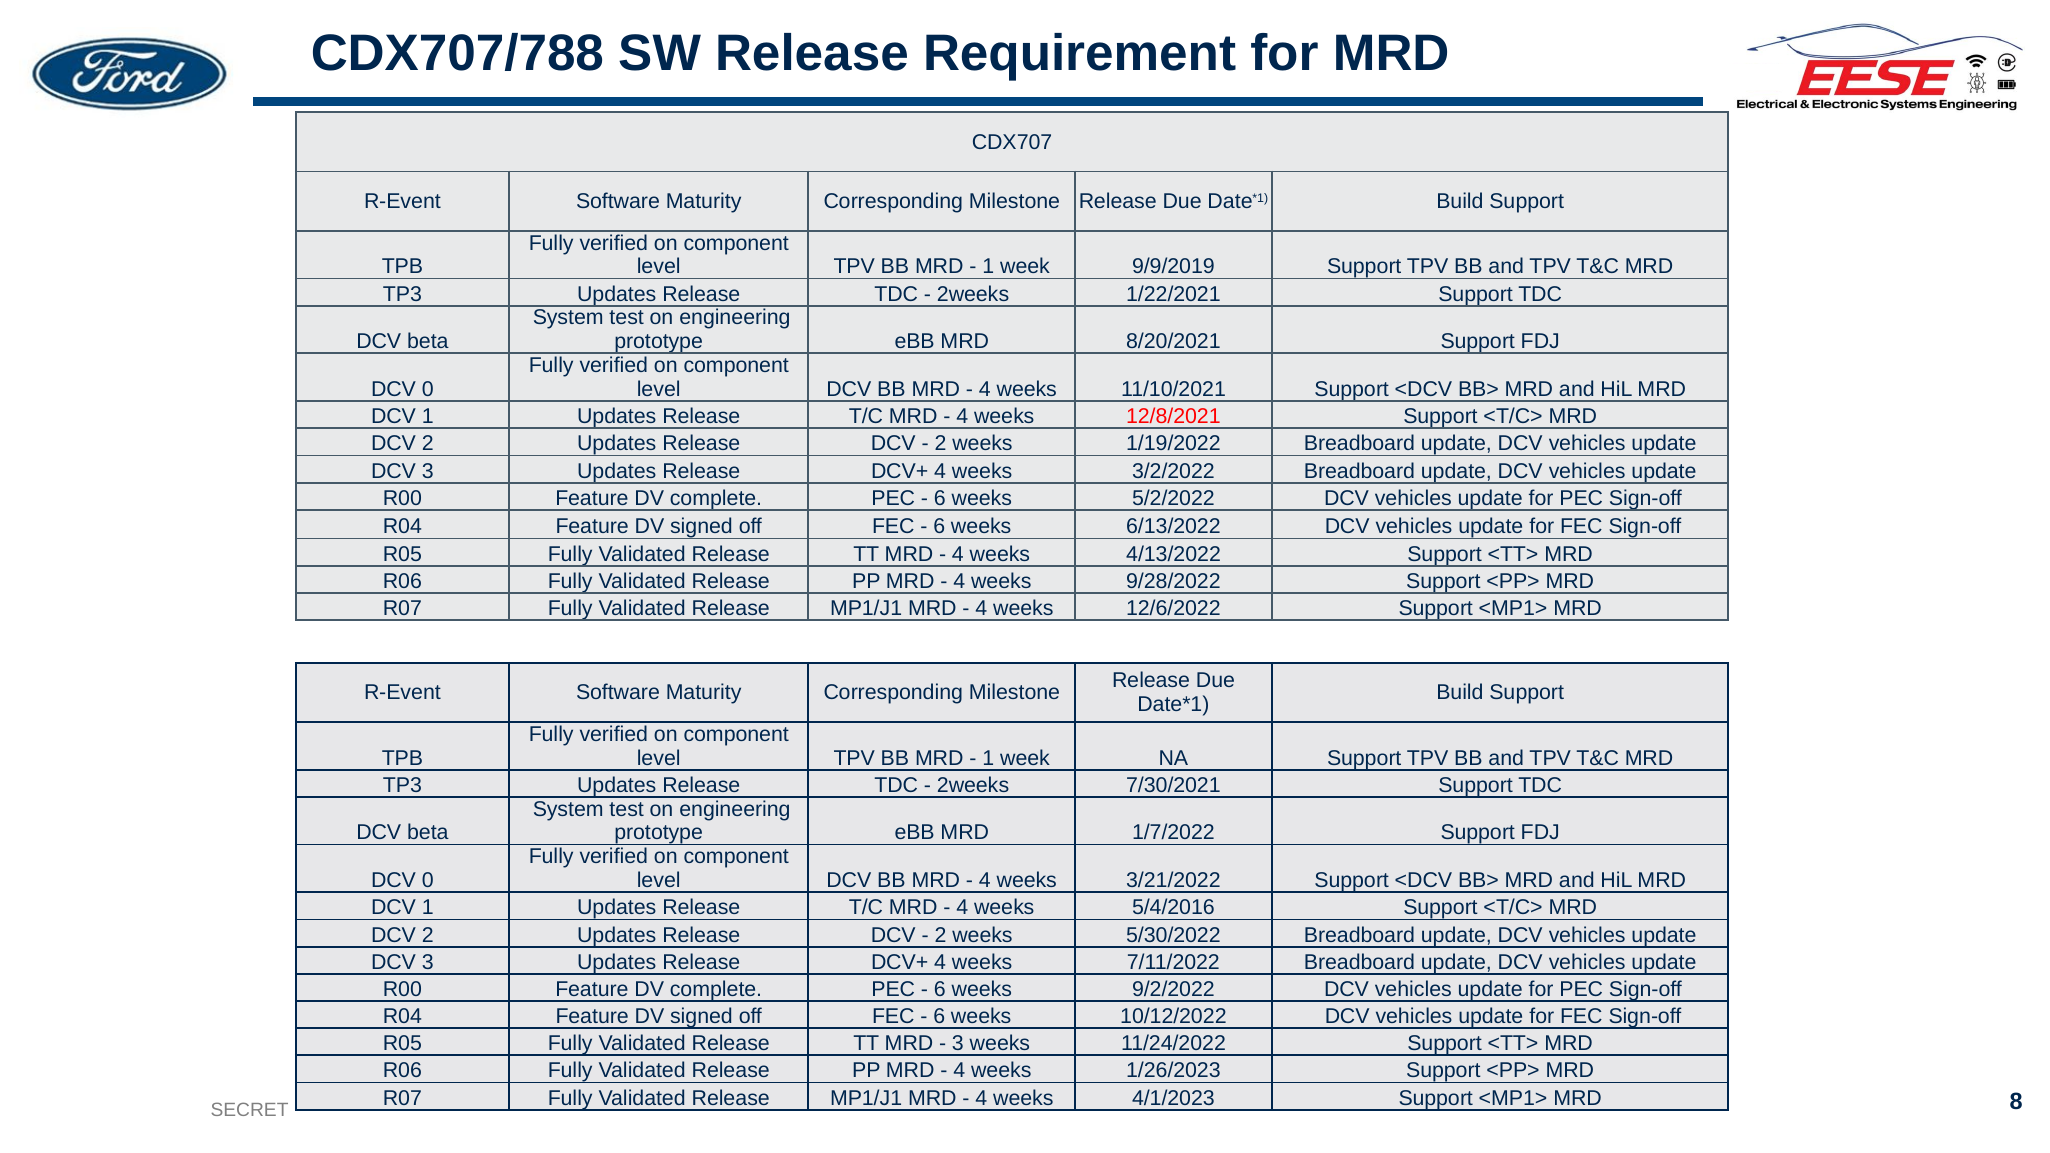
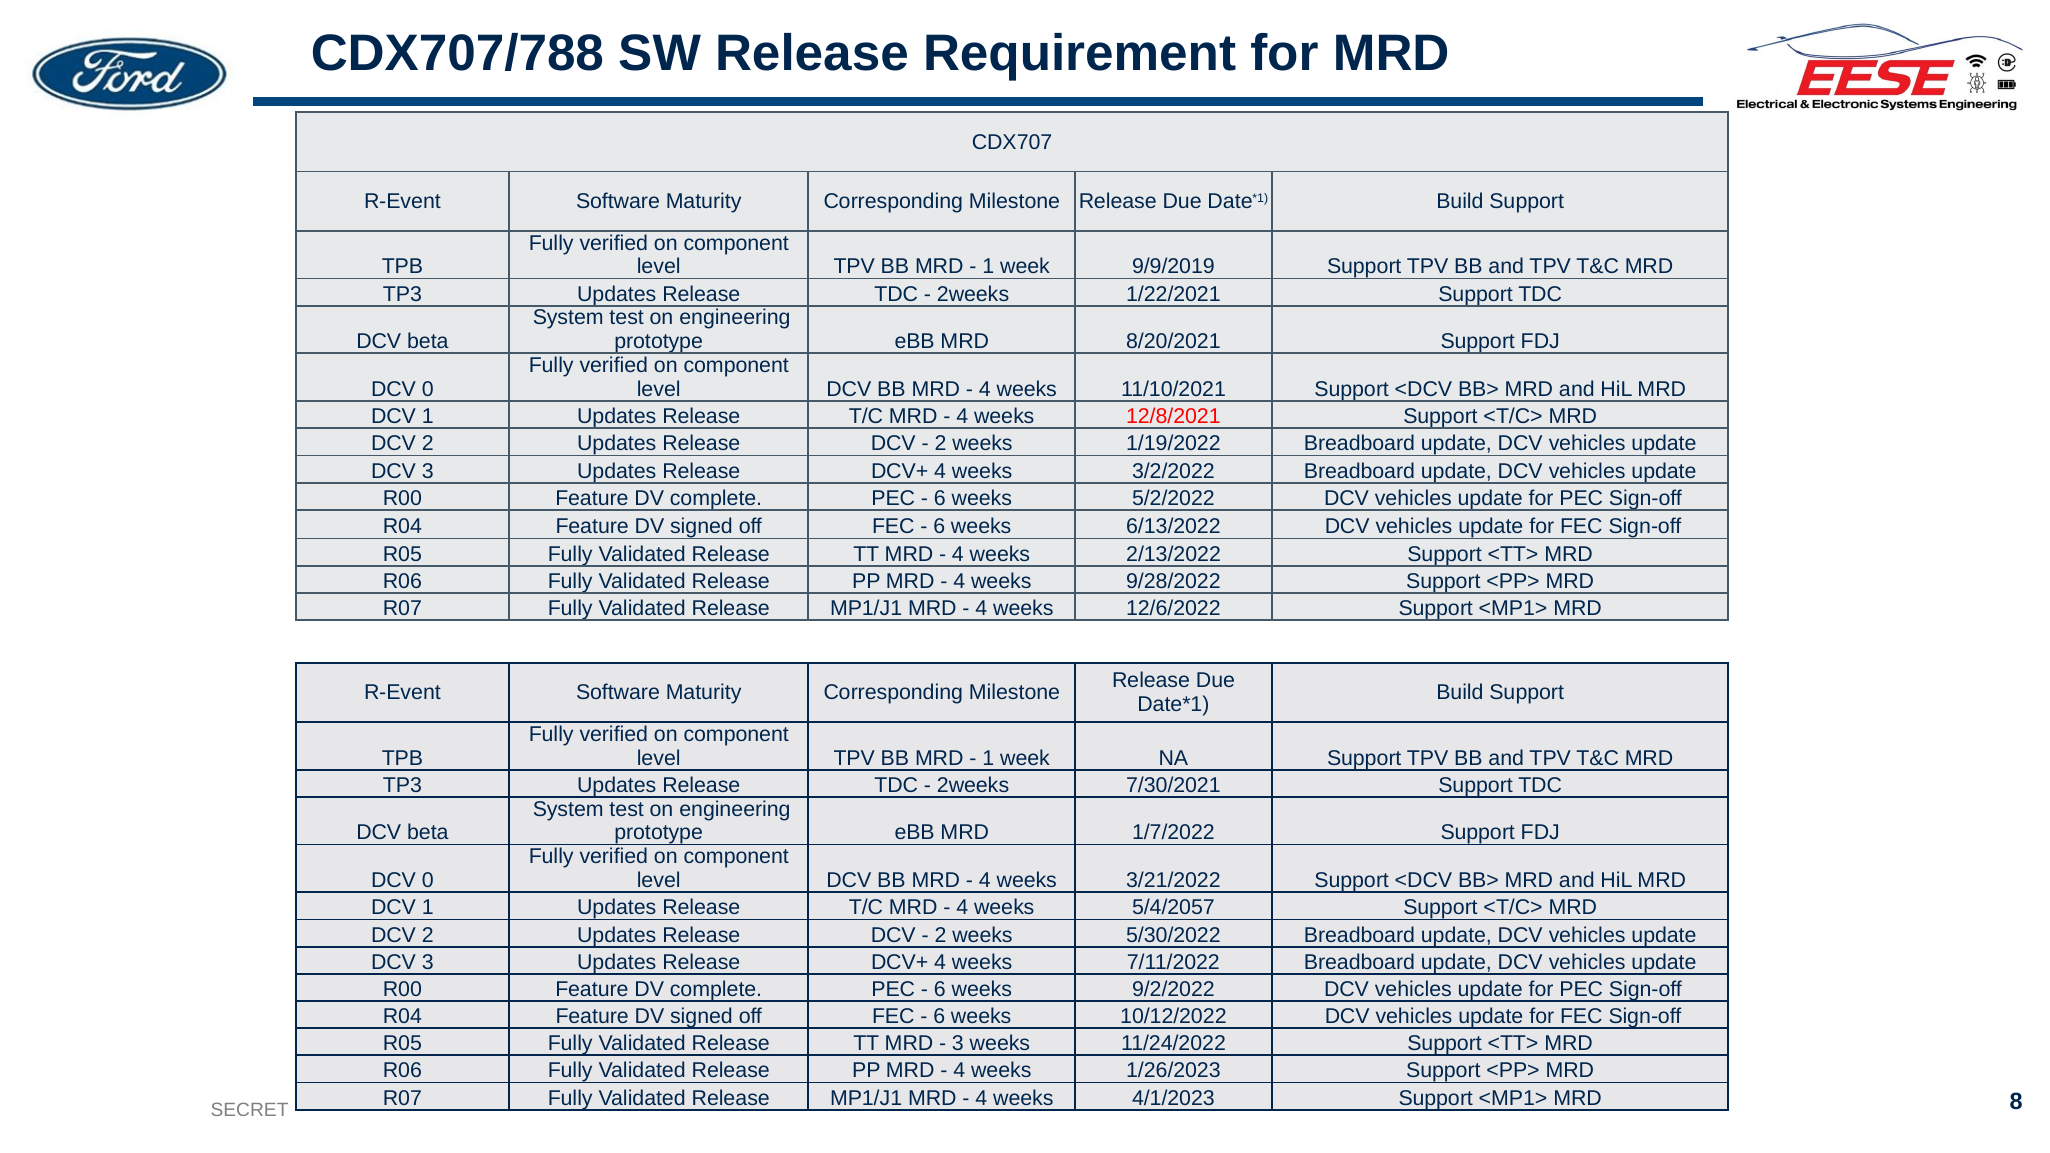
4/13/2022: 4/13/2022 -> 2/13/2022 (1174, 554)
5/4/2016: 5/4/2016 -> 5/4/2057 (1173, 908)
